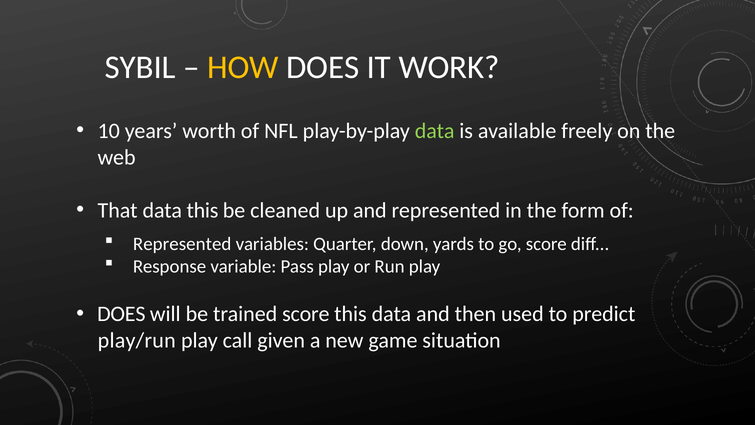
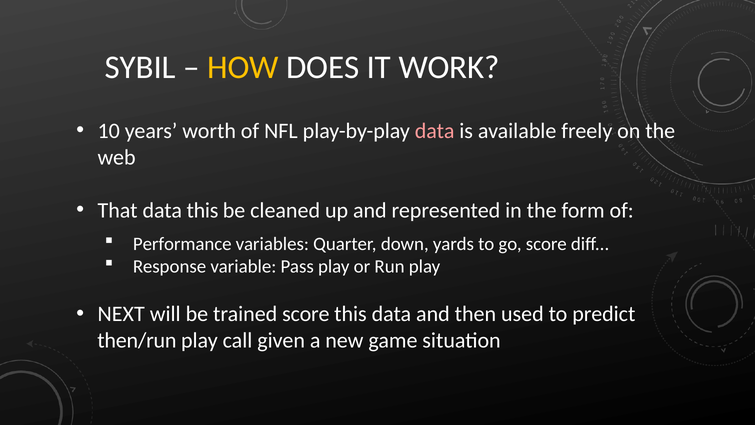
data colour: light green -> pink (435, 131)
Represented: Represented -> Performance (182, 244)
DOES: DOES -> NEXT (121, 314)
play/run: play/run -> then/run (137, 340)
